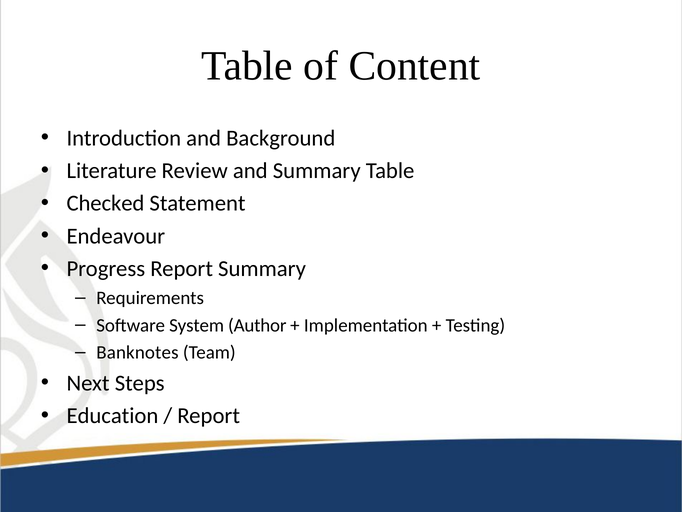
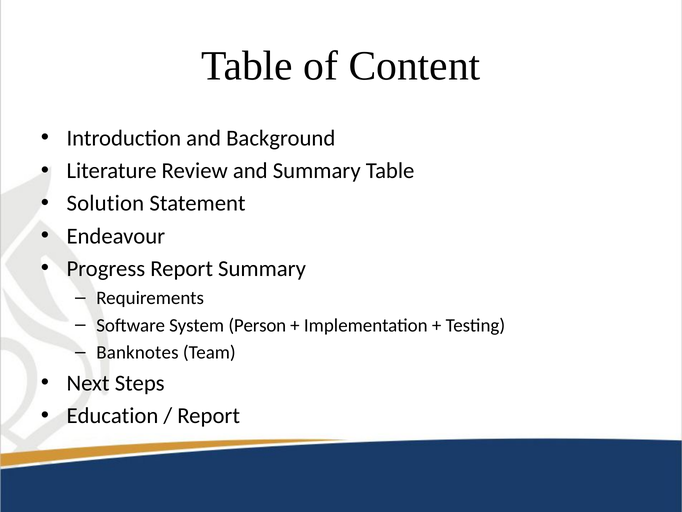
Checked: Checked -> Solution (105, 203)
Author: Author -> Person (257, 325)
